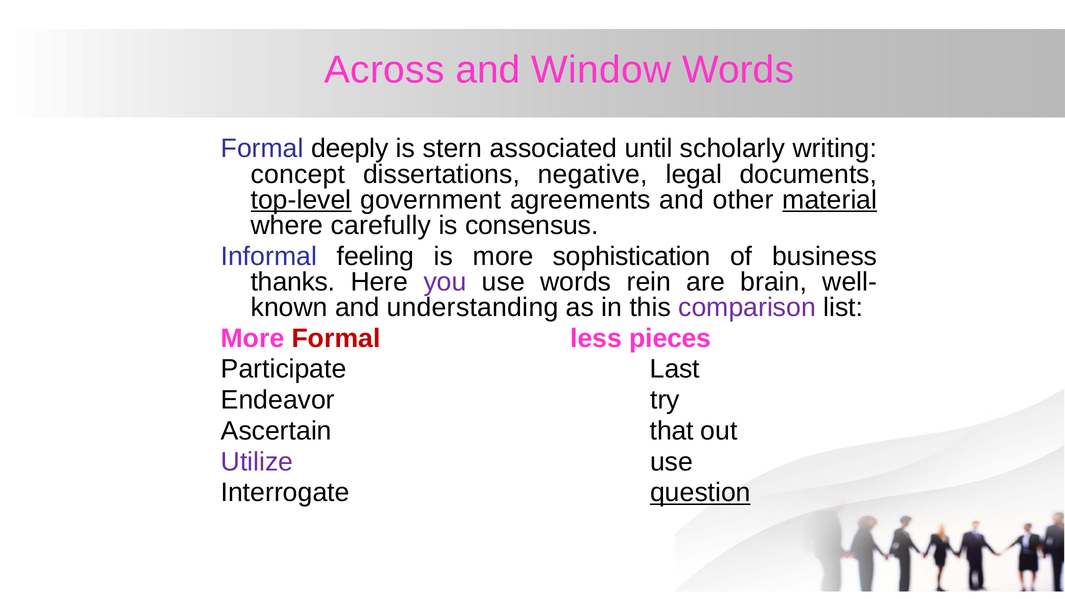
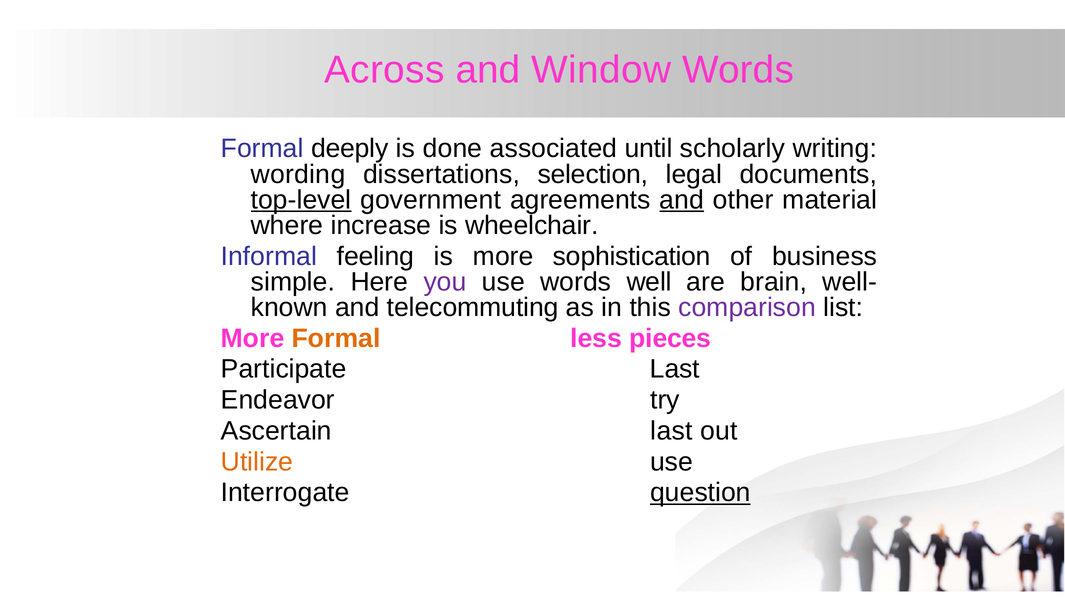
stern: stern -> done (453, 149)
concept: concept -> wording (298, 174)
negative: negative -> selection (593, 174)
and underline: none -> present (682, 200)
material underline: present -> none (830, 200)
carefully: carefully -> increase (381, 225)
consensus: consensus -> wheelchair (532, 225)
thanks: thanks -> simple (293, 282)
rein: rein -> well (649, 282)
understanding: understanding -> telecommuting (473, 307)
Formal colour: red -> orange (336, 338)
Ascertain that: that -> last (671, 431)
Utilize colour: purple -> orange (257, 462)
